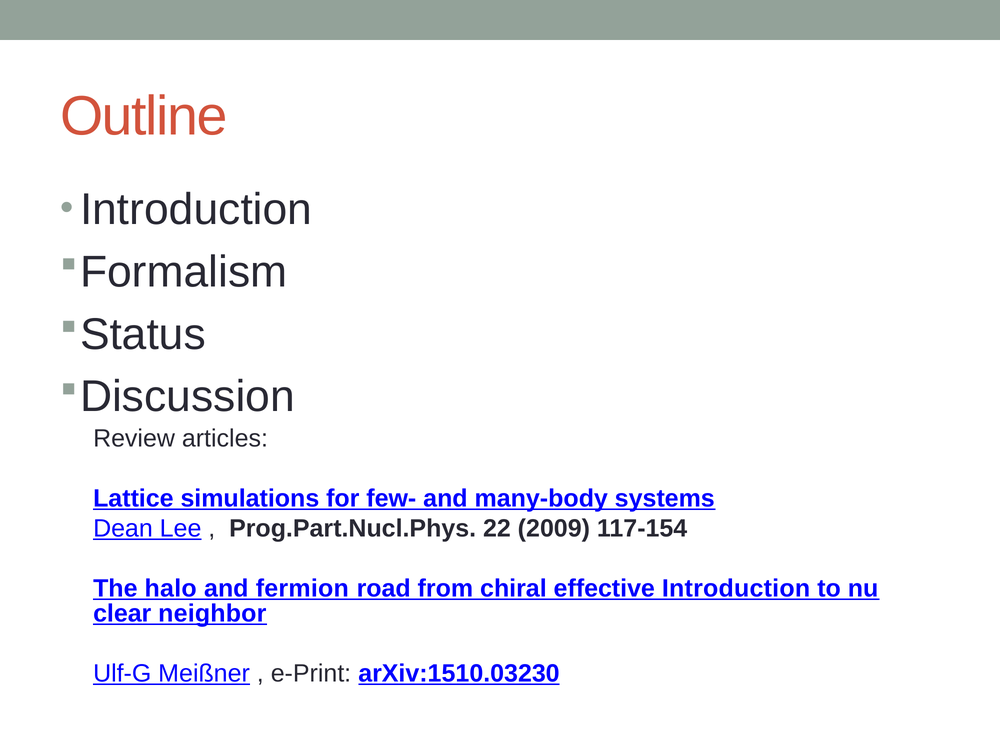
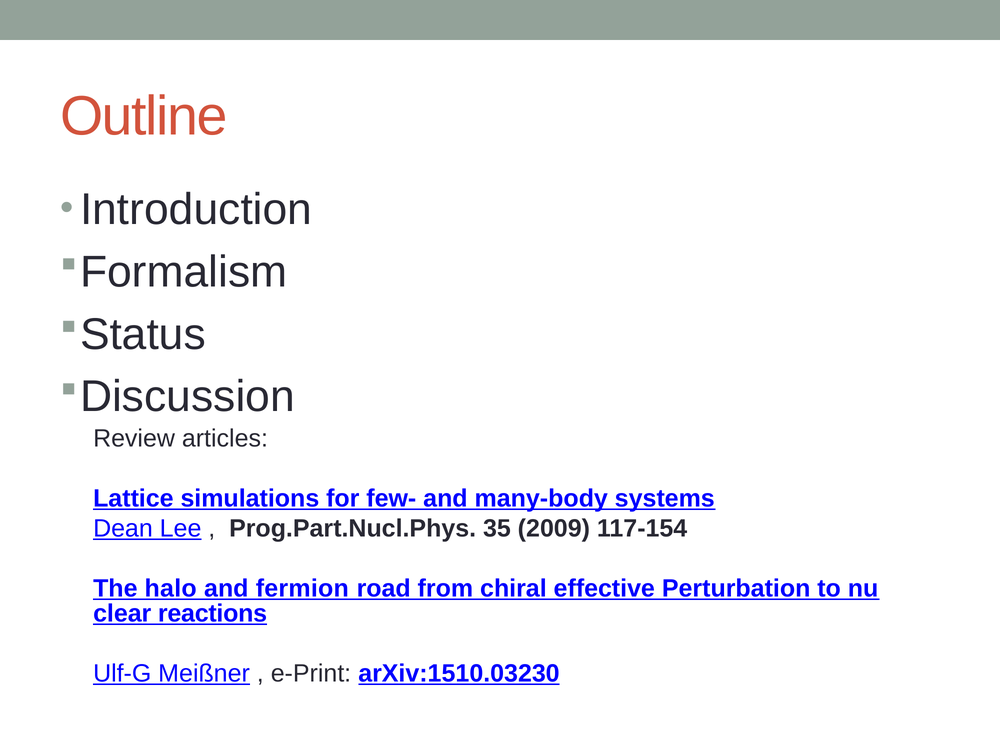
22: 22 -> 35 (497, 528)
effective Introduction: Introduction -> Perturbation (736, 588)
neighbor: neighbor -> reactions (213, 613)
